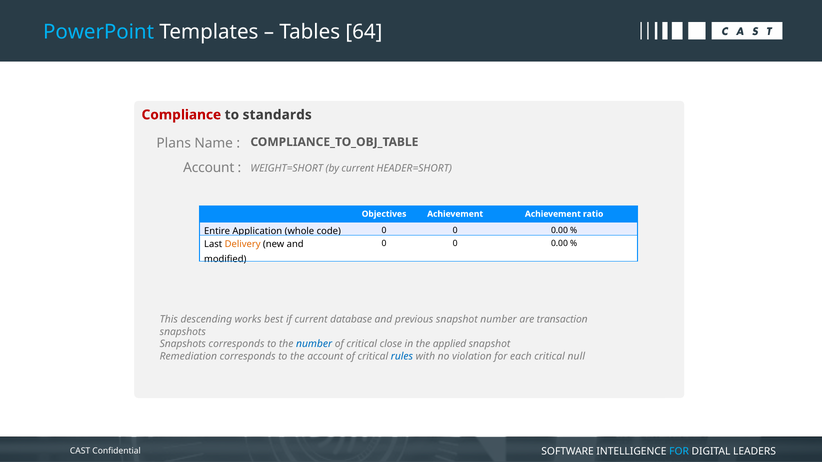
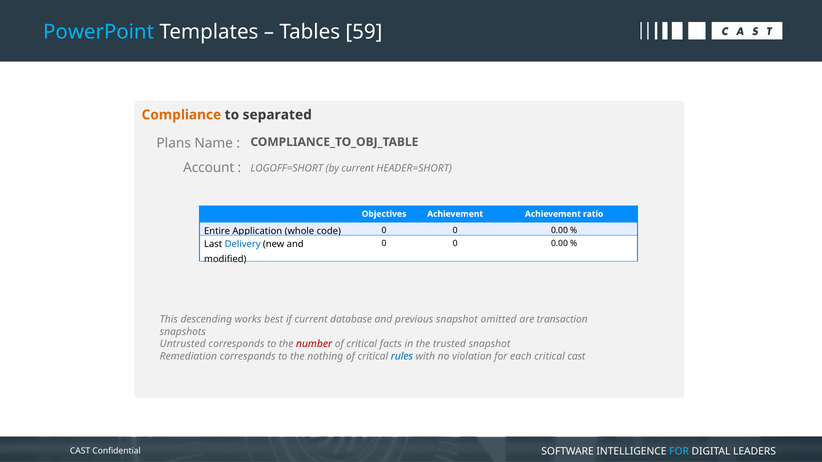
64: 64 -> 59 (364, 32)
Compliance colour: red -> orange (181, 115)
standards: standards -> separated (277, 115)
WEIGHT=SHORT: WEIGHT=SHORT -> LOGOFF=SHORT (287, 169)
Delivery colour: orange -> blue (243, 244)
snapshot number: number -> omitted (499, 320)
Snapshots: Snapshots -> Untrusted (183, 344)
number colour: blue -> red (314, 344)
close: close -> facts (391, 344)
applied: applied -> trusted (449, 344)
the account: account -> nothing (325, 357)
critical null: null -> cast (576, 357)
